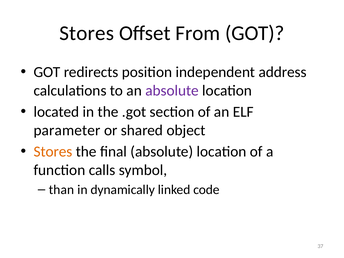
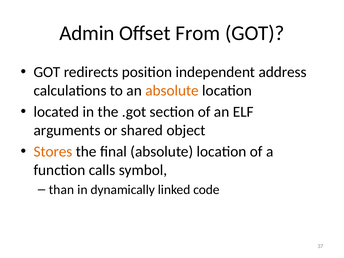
Stores: Stores -> Admin (87, 33)
absolute colour: purple -> orange (172, 91)
parameter: parameter -> arguments (67, 130)
